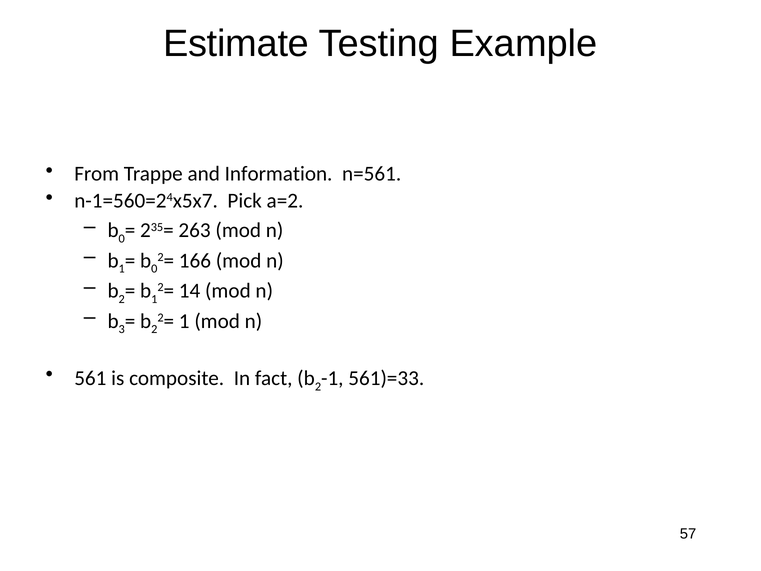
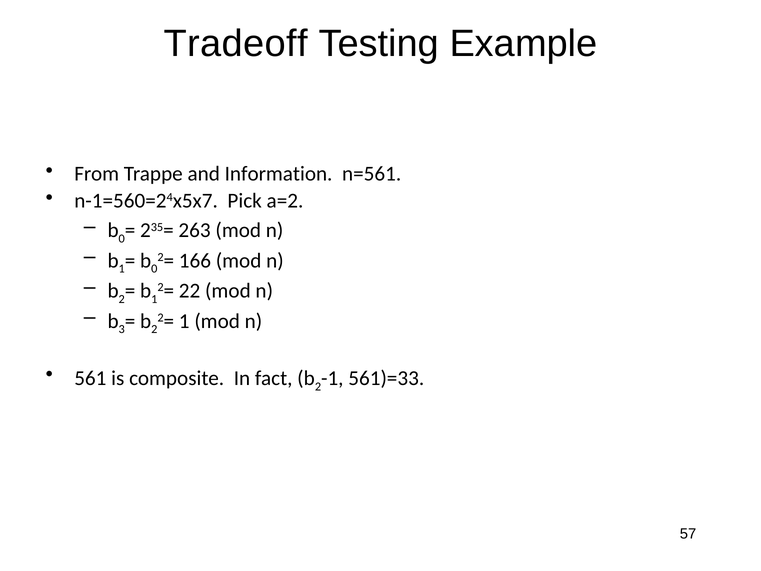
Estimate: Estimate -> Tradeoff (236, 44)
14: 14 -> 22 (190, 291)
